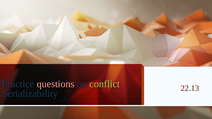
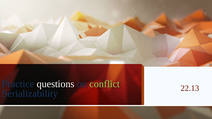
questions colour: pink -> white (56, 84)
